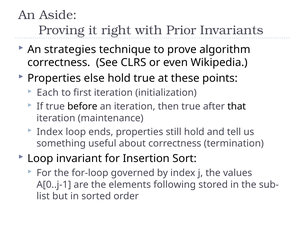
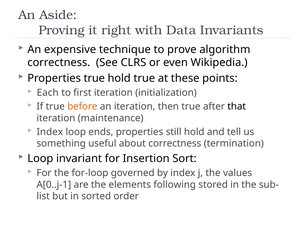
Prior: Prior -> Data (181, 30)
strategies: strategies -> expensive (70, 50)
Properties else: else -> true (94, 79)
before colour: black -> orange (82, 107)
